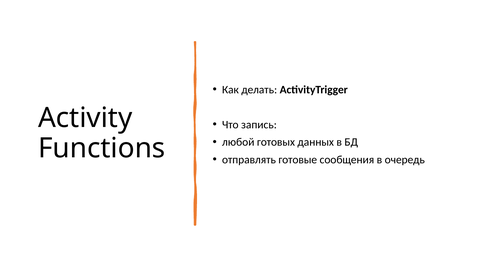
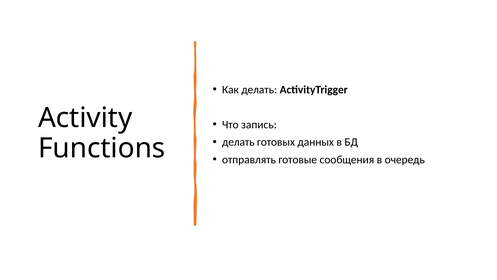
любой: любой -> делать (238, 142)
